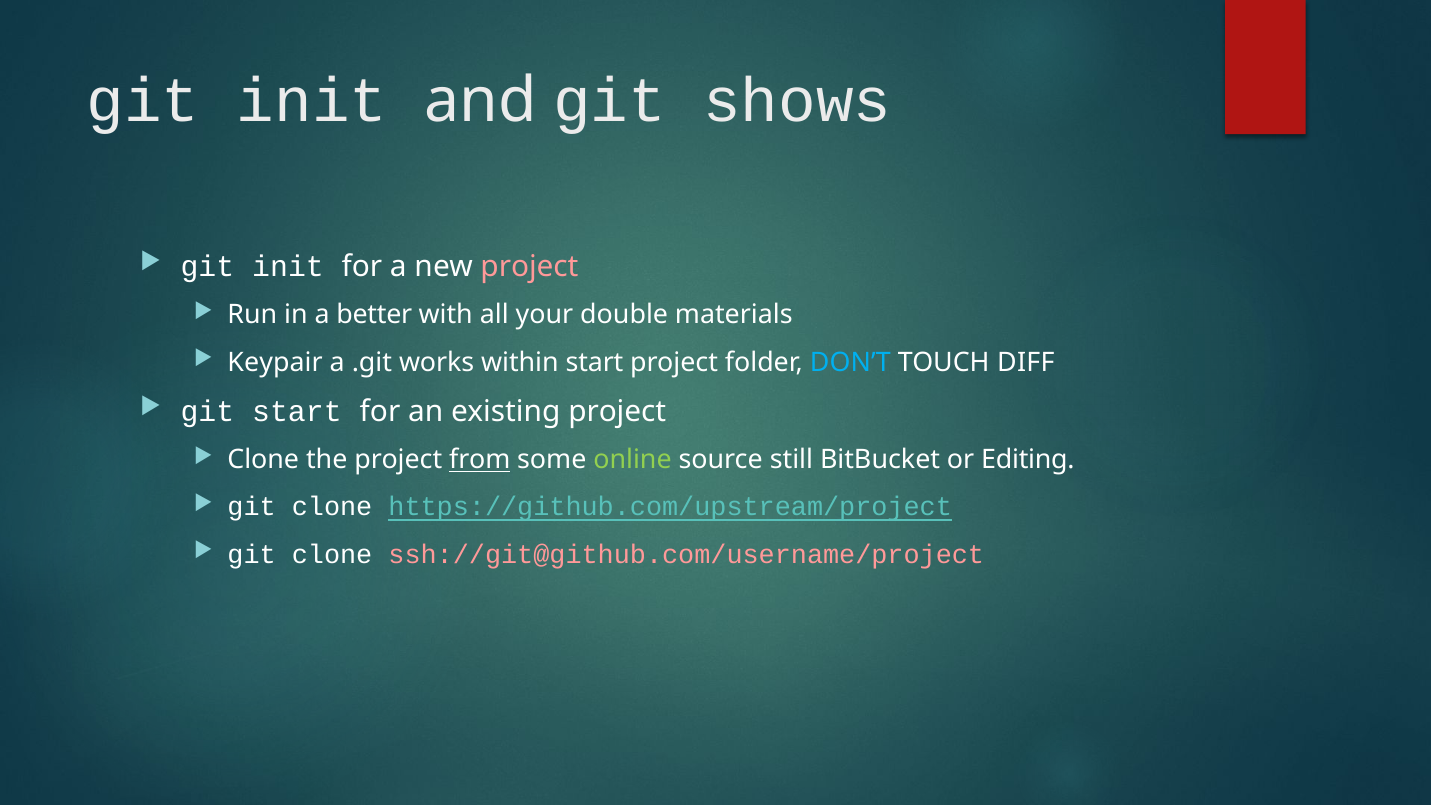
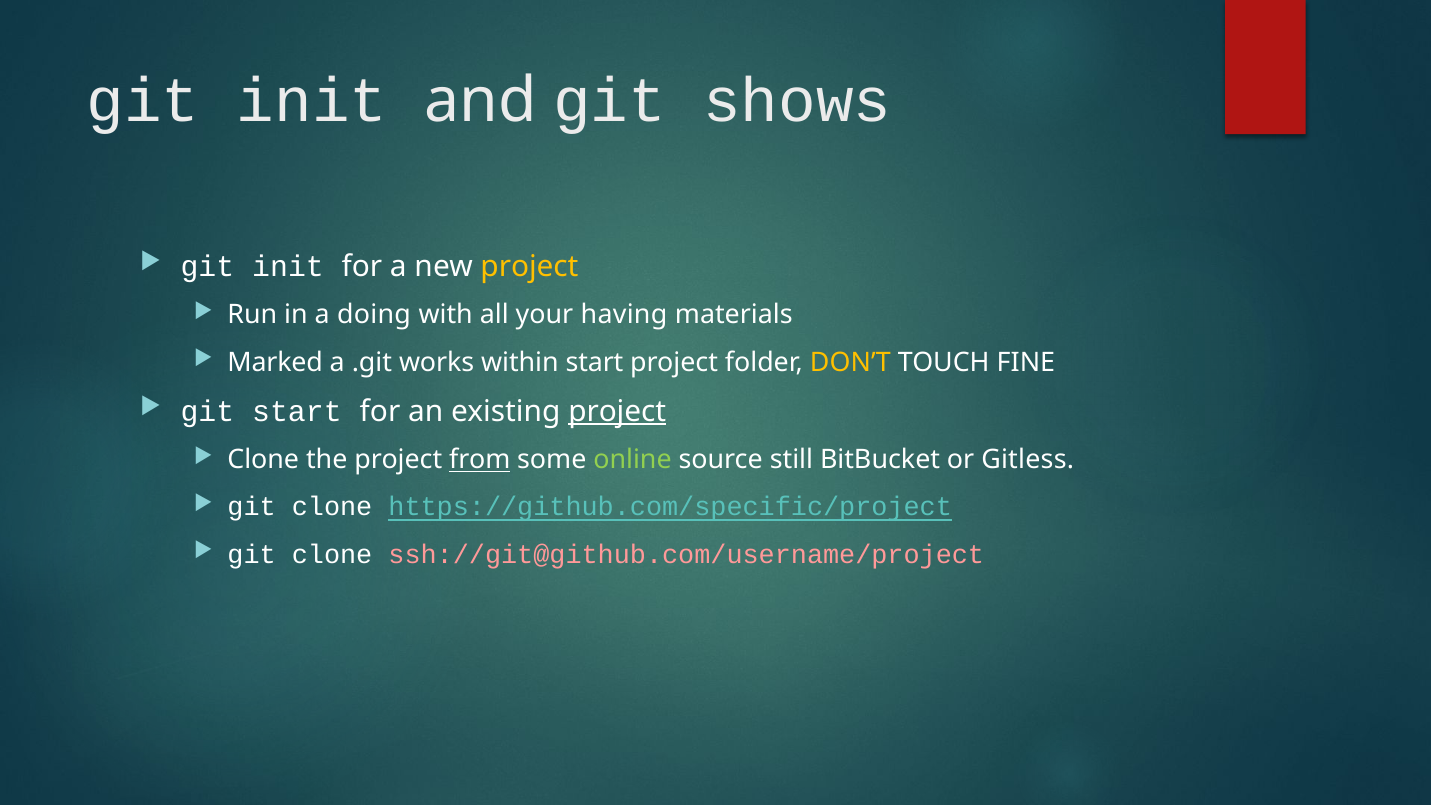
project colour: pink -> yellow (529, 266)
better: better -> doing (374, 315)
double: double -> having (624, 315)
Keypair: Keypair -> Marked (275, 362)
DON’T colour: light blue -> yellow (850, 362)
DIFF: DIFF -> FINE (1026, 362)
project underline: none -> present (617, 411)
Editing: Editing -> Gitless (1028, 460)
https://github.com/upstream/project: https://github.com/upstream/project -> https://github.com/specific/project (670, 507)
